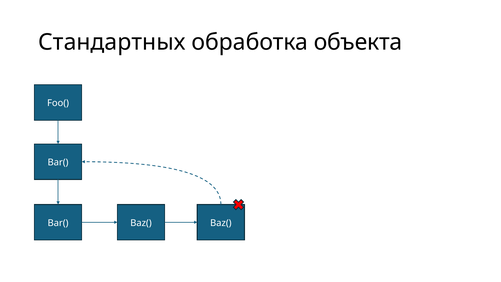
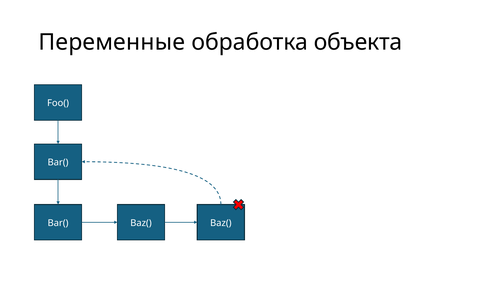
Стандартных: Стандартных -> Переменные (112, 42)
